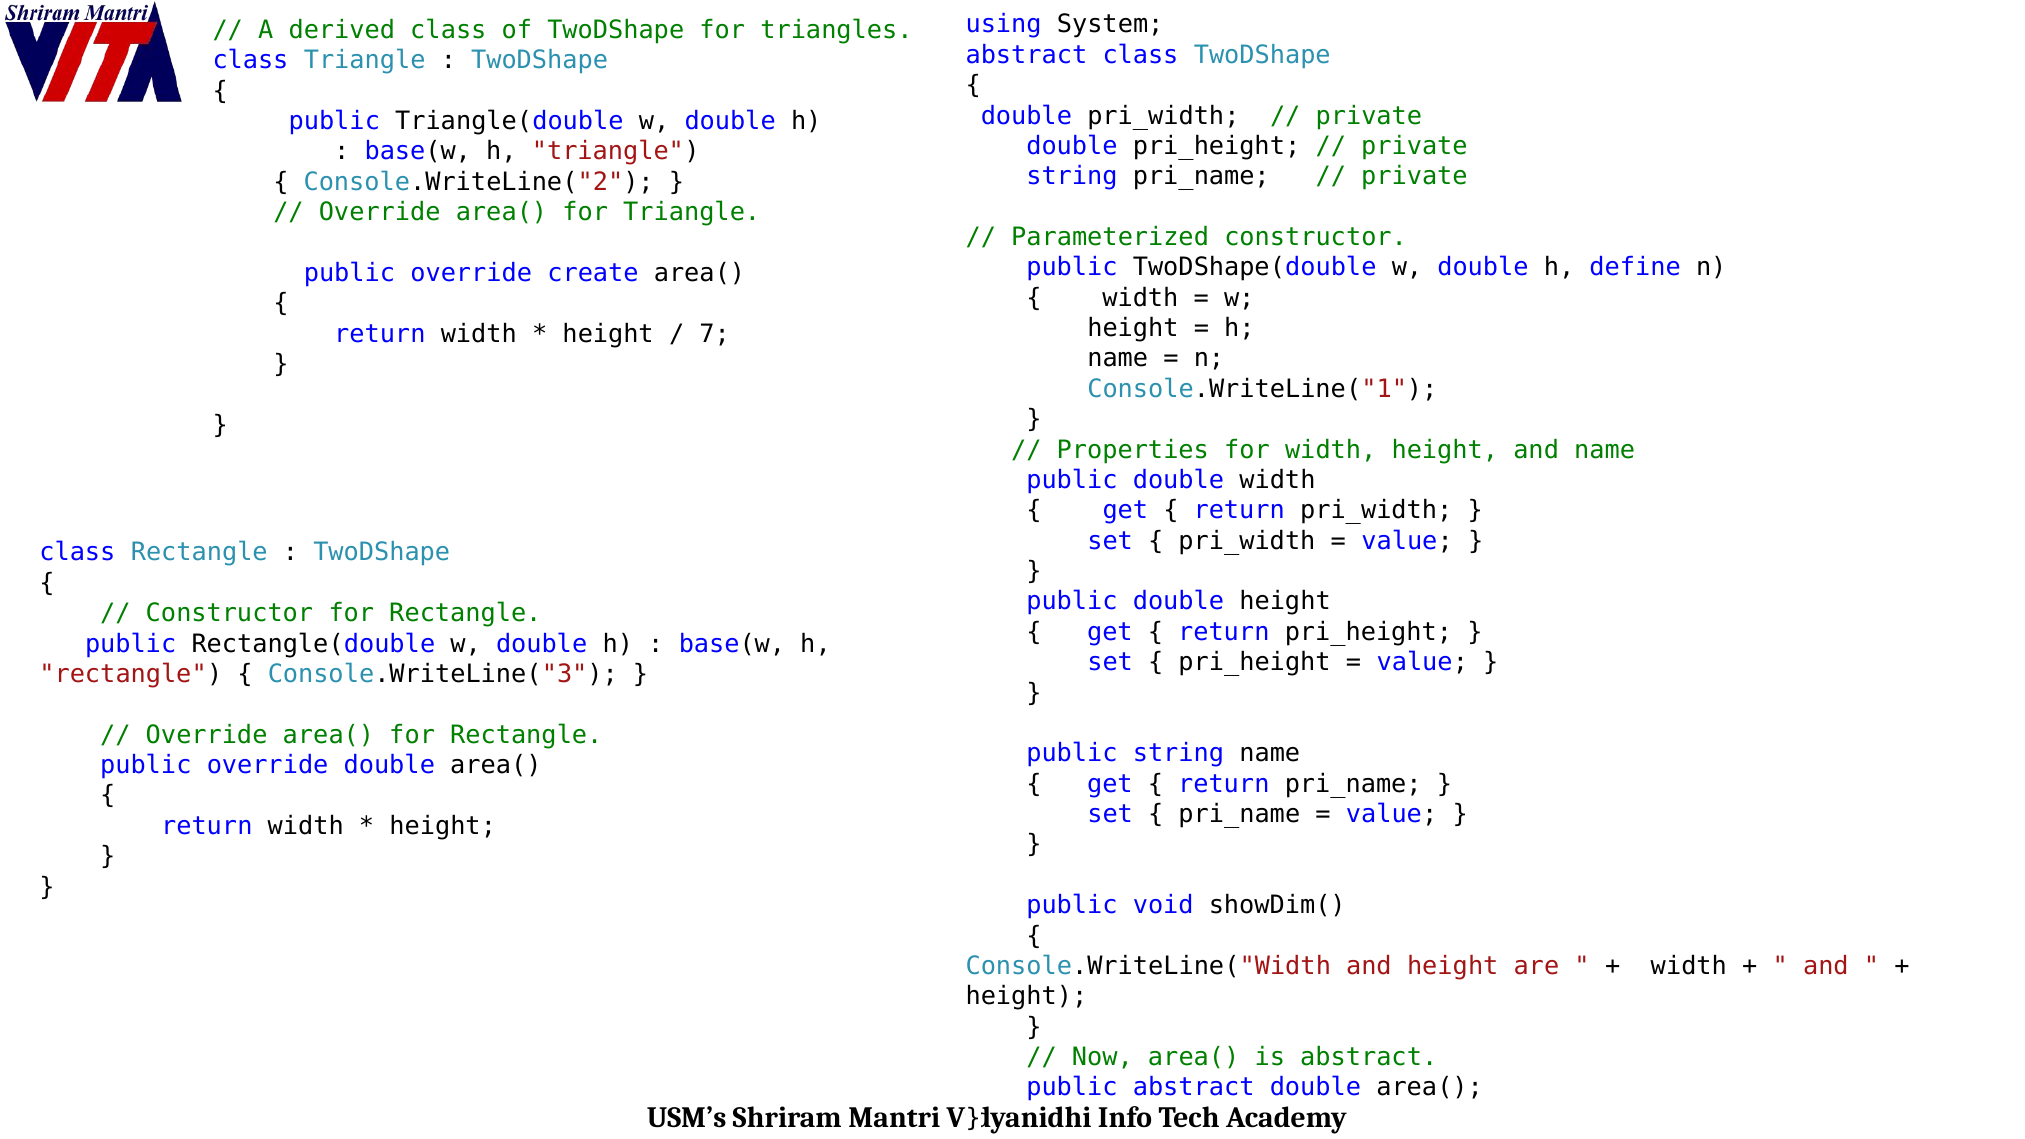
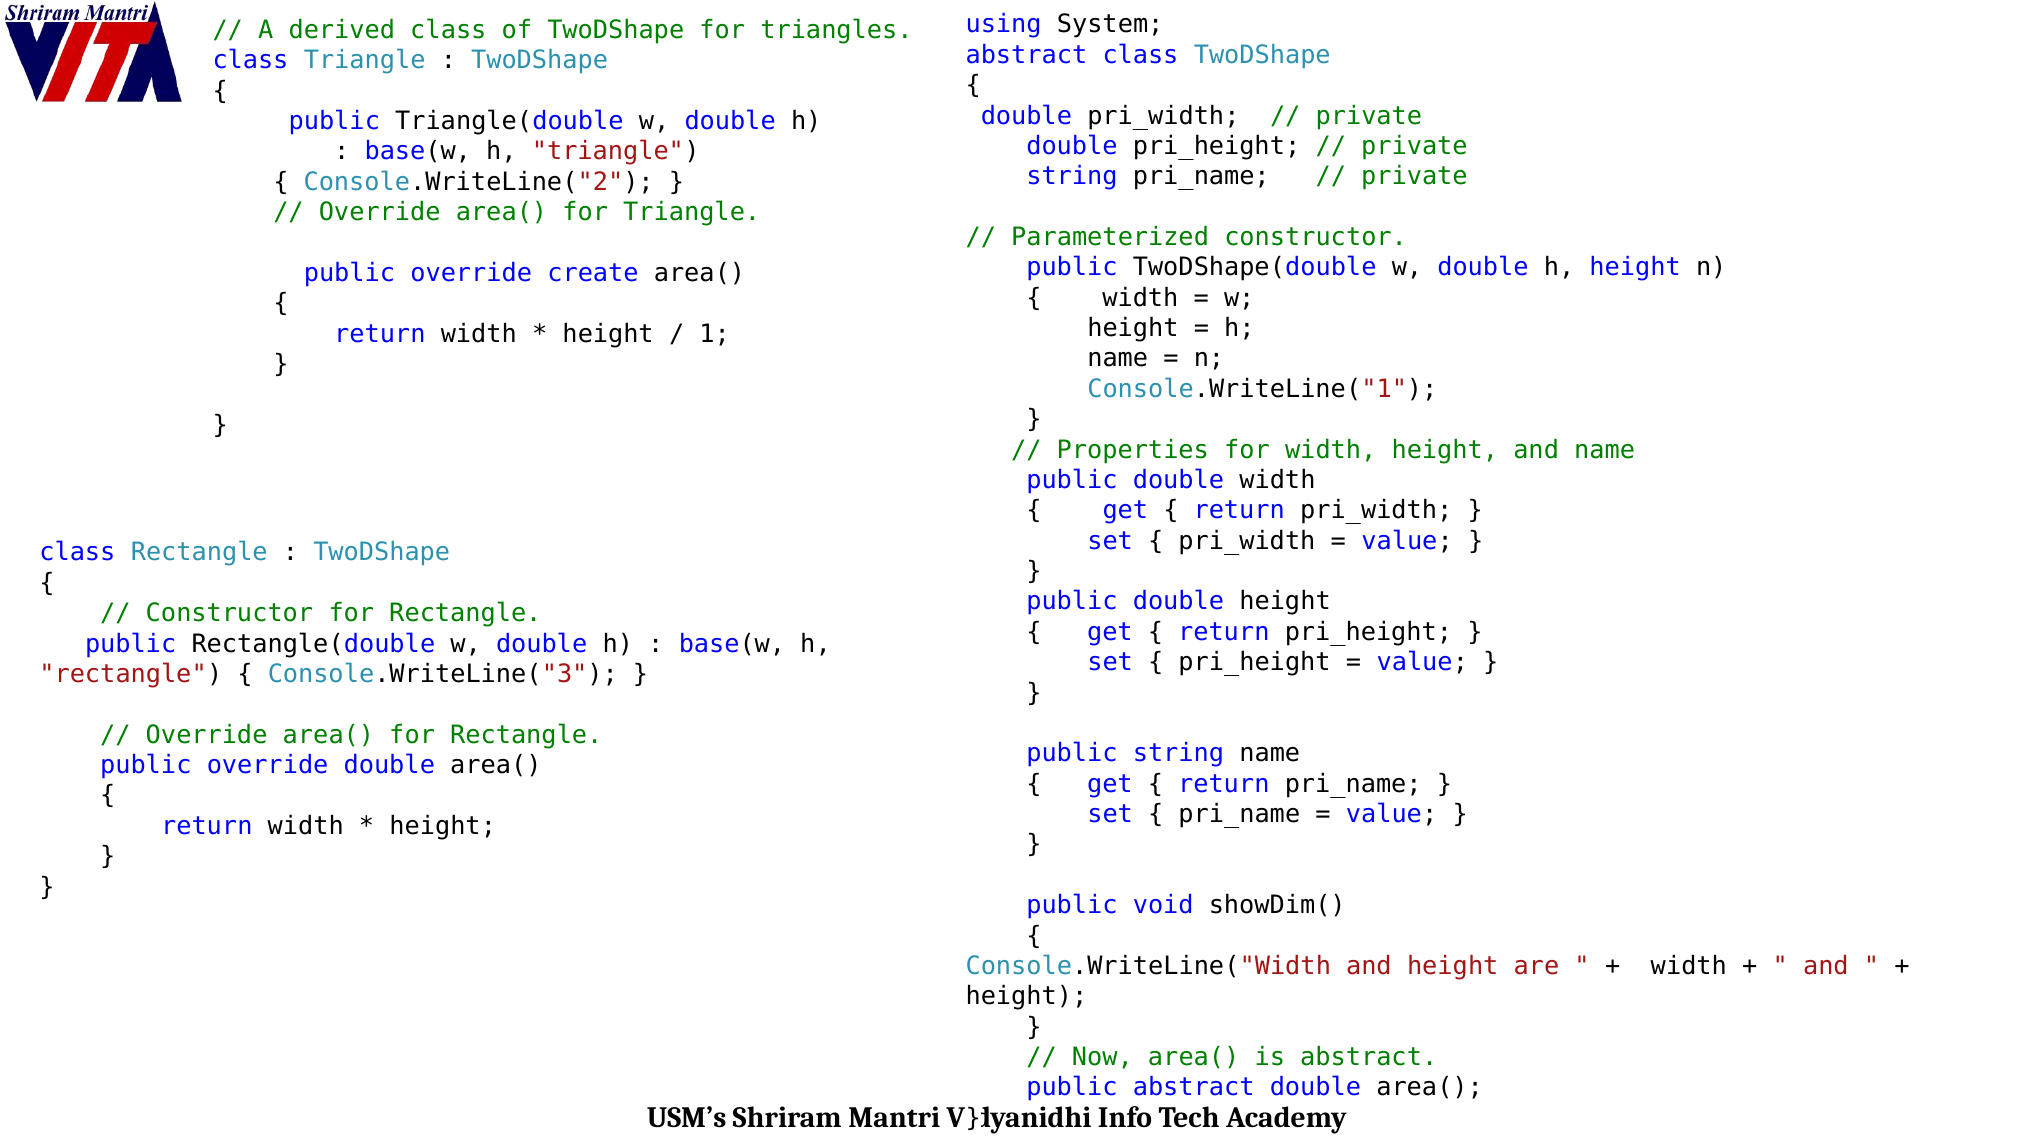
h define: define -> height (1635, 268)
7: 7 -> 1 (715, 334)
